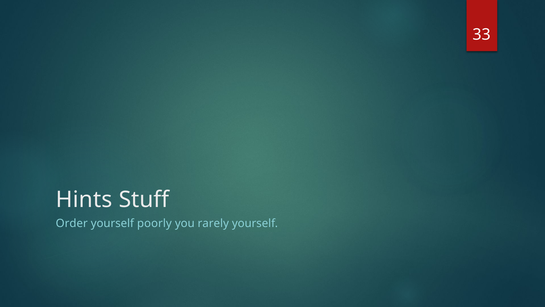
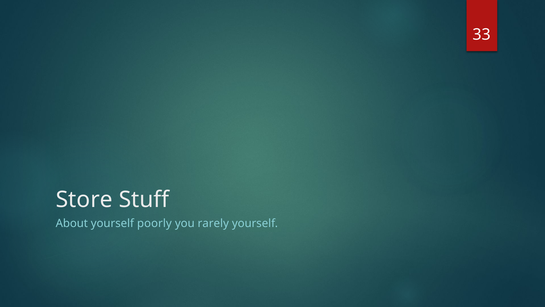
Hints: Hints -> Store (84, 199)
Order: Order -> About (72, 223)
